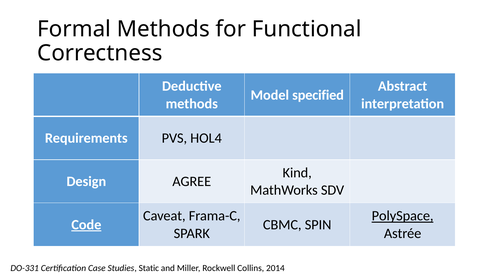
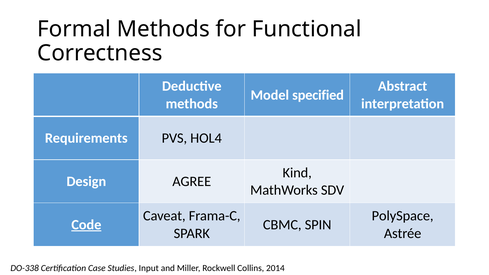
PolySpace underline: present -> none (403, 216)
DO-331: DO-331 -> DO-338 (25, 268)
Static: Static -> Input (149, 268)
